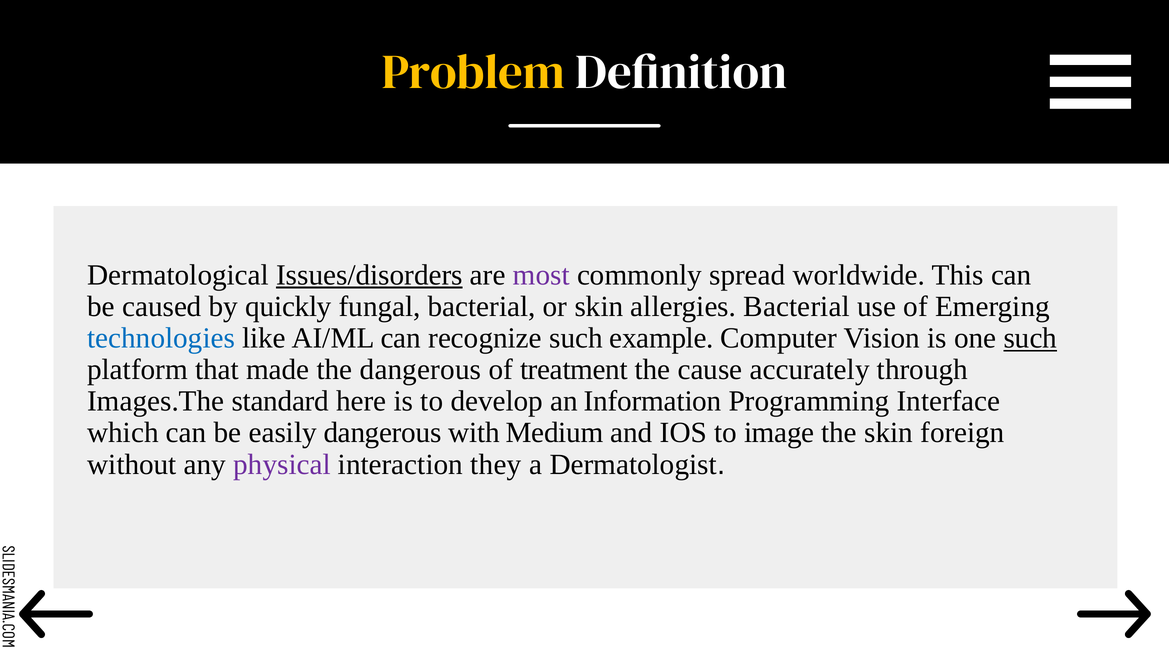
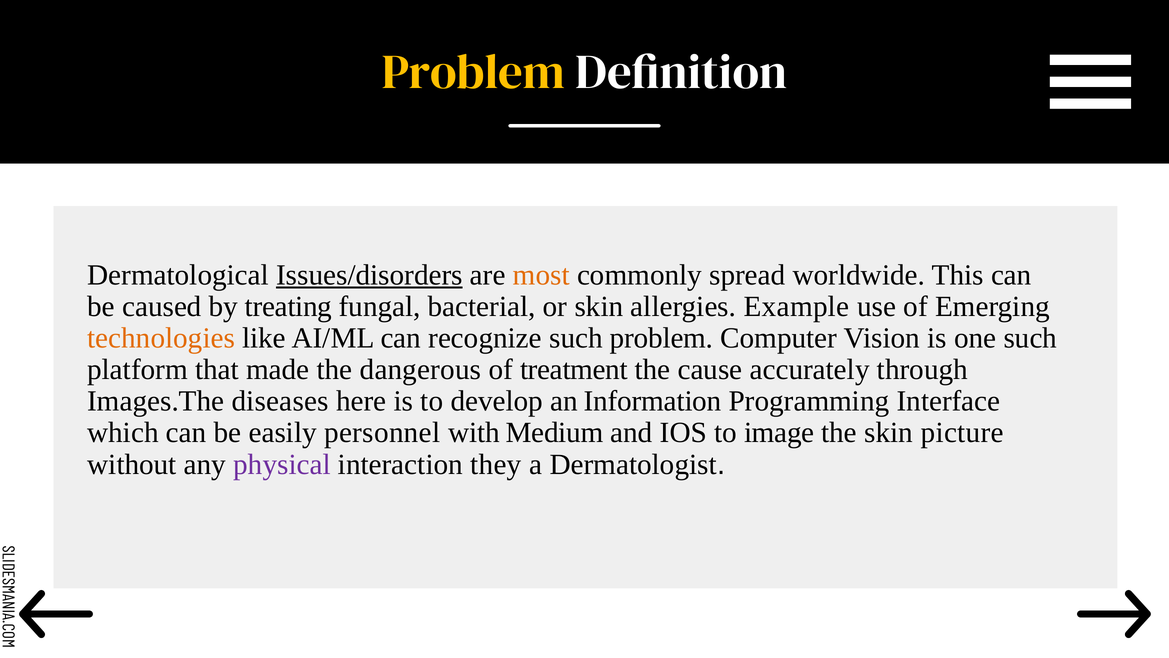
most colour: purple -> orange (541, 275)
quickly: quickly -> treating (289, 306)
allergies Bacterial: Bacterial -> Example (797, 306)
technologies colour: blue -> orange (161, 338)
such example: example -> problem (662, 338)
such underline: present -> none (1030, 338)
standard: standard -> diseases (280, 401)
easily dangerous: dangerous -> personnel (382, 432)
foreign: foreign -> picture (962, 432)
